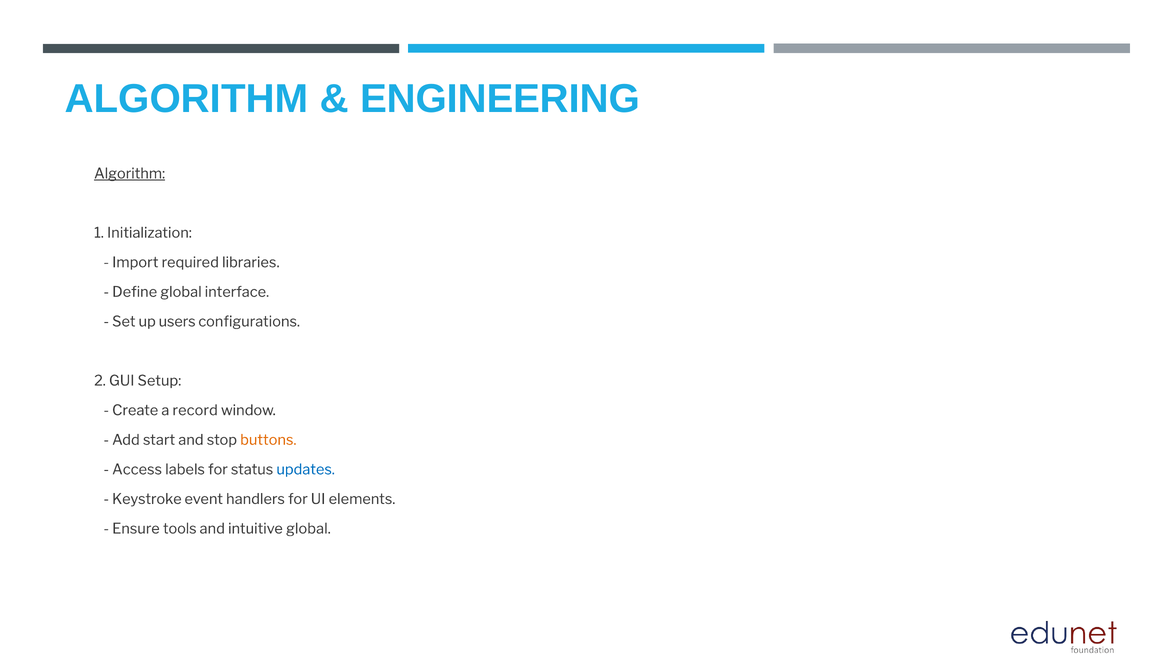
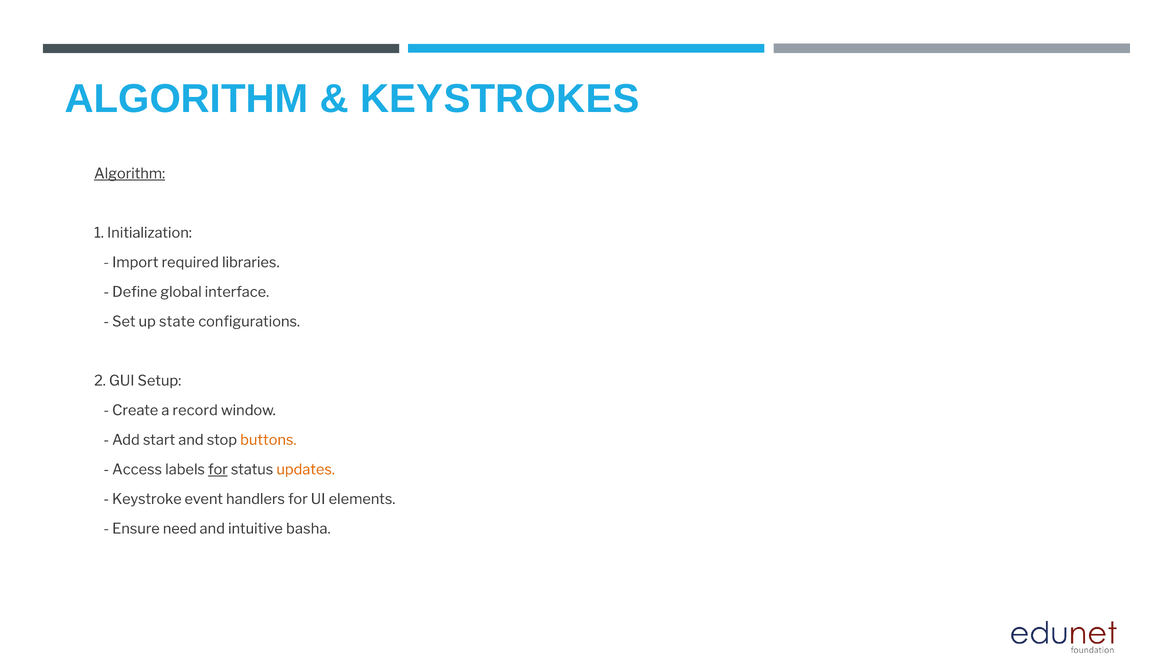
ENGINEERING: ENGINEERING -> KEYSTROKES (500, 99)
users: users -> state (177, 322)
for underline: none -> present (218, 469)
updates colour: blue -> orange (306, 469)
tools: tools -> need (180, 529)
intuitive global: global -> basha (308, 529)
